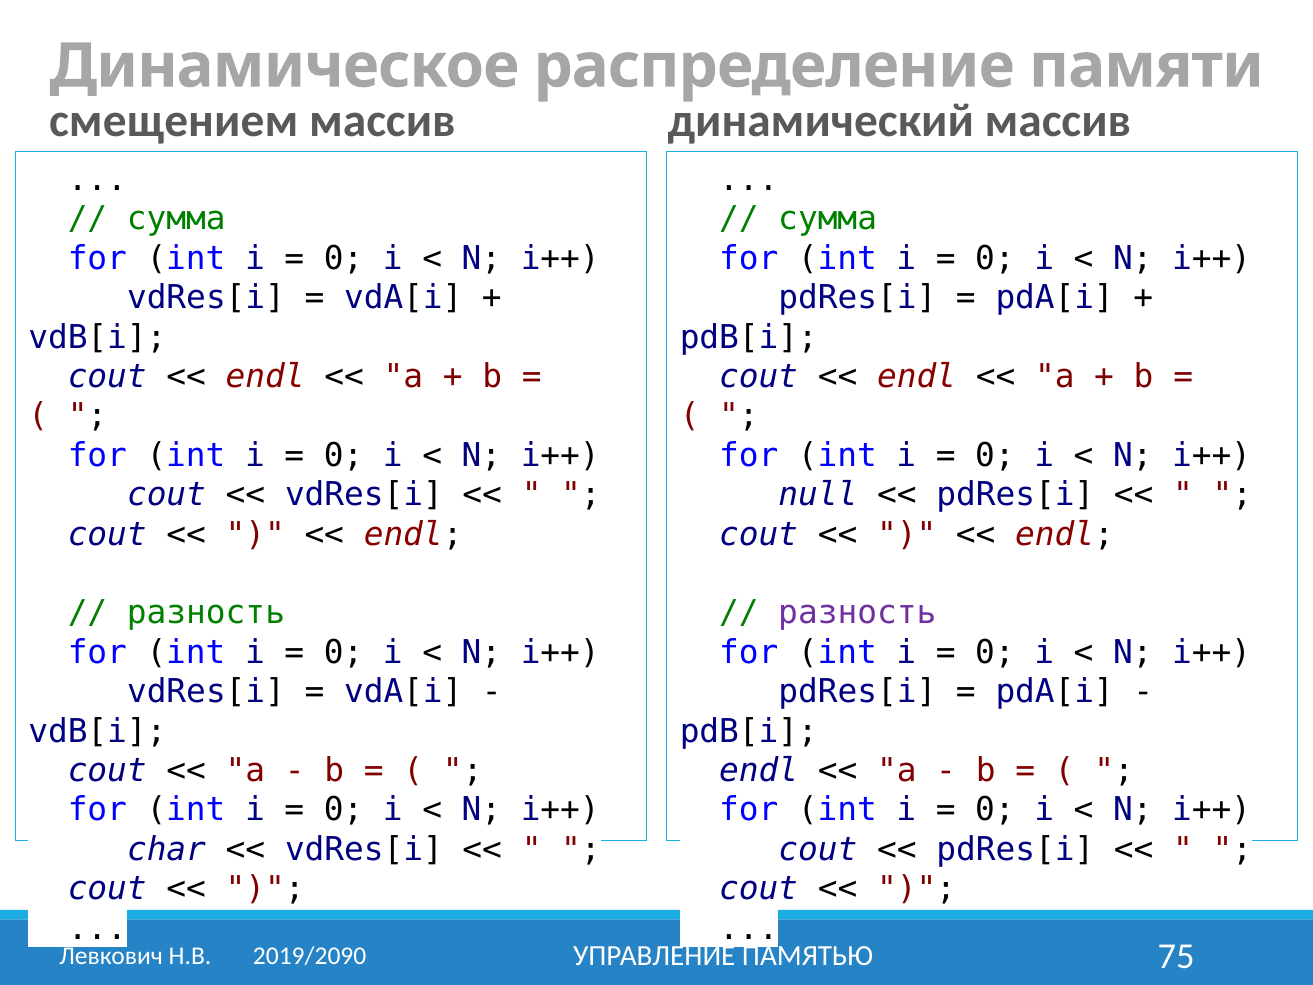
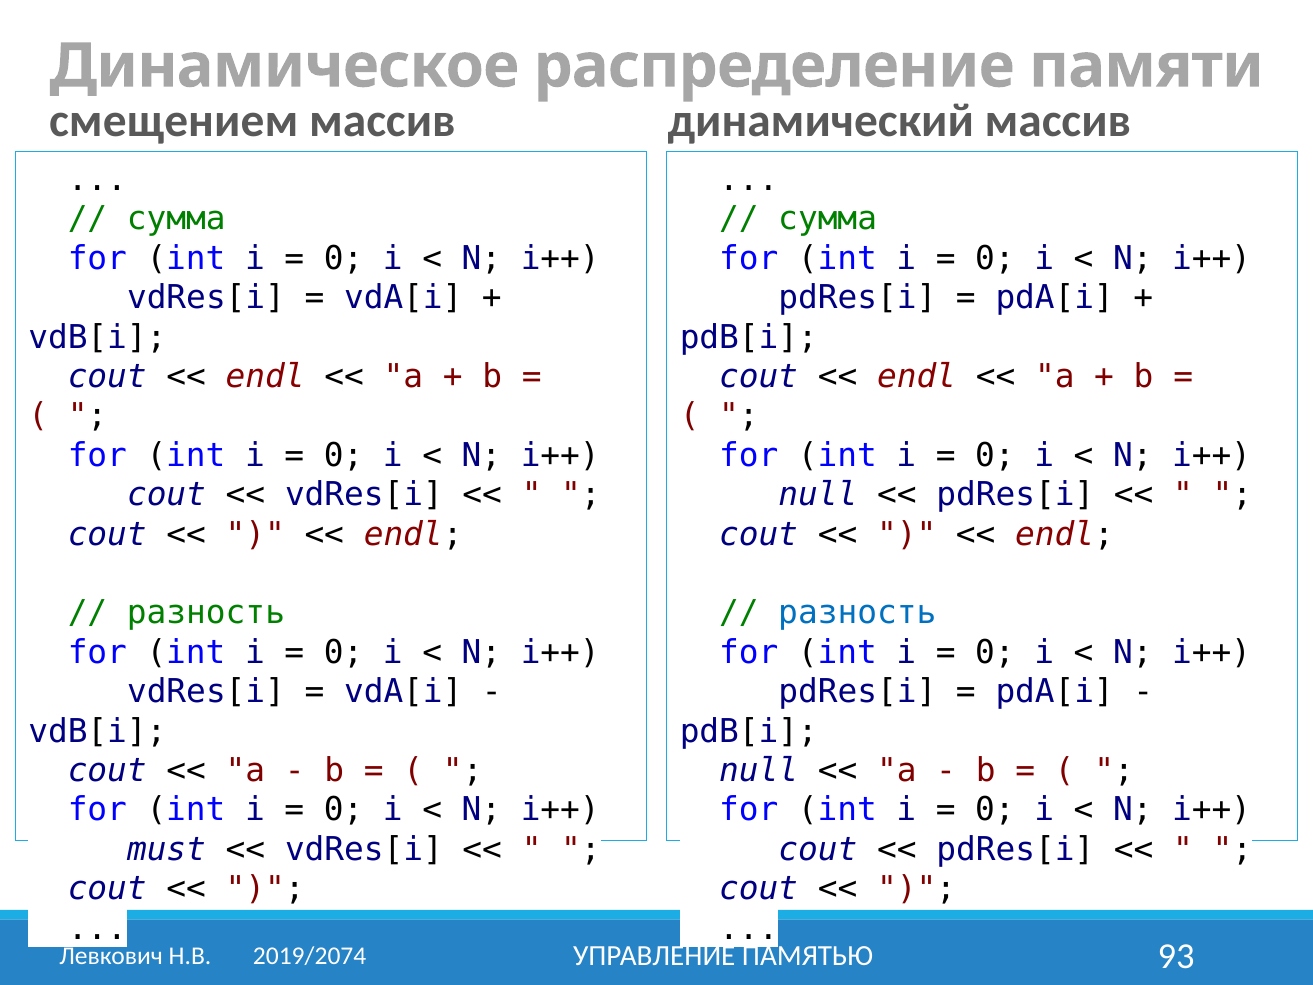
разность colour: purple -> blue (857, 613)
endl: endl -> null (759, 770)
char: char -> must (167, 849)
75: 75 -> 93 (1176, 956)
2019/2090: 2019/2090 -> 2019/2074 (310, 956)
